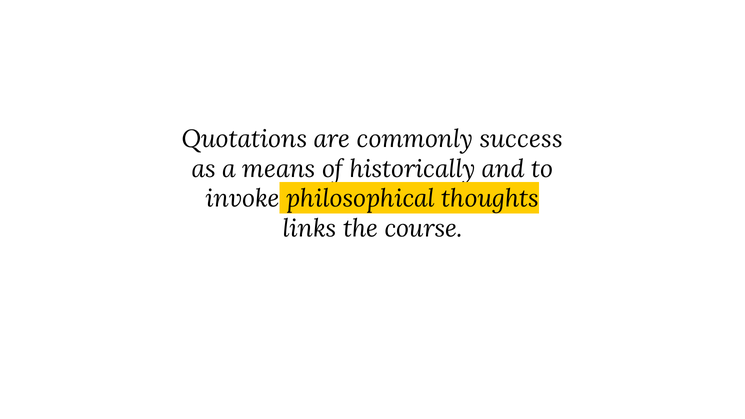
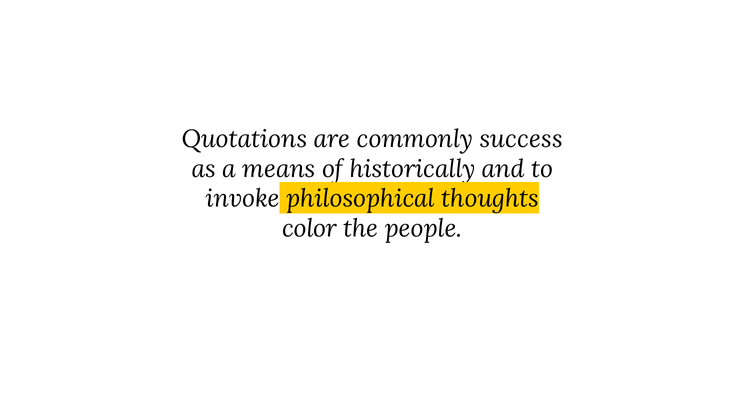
links: links -> color (310, 229)
course: course -> people (423, 229)
